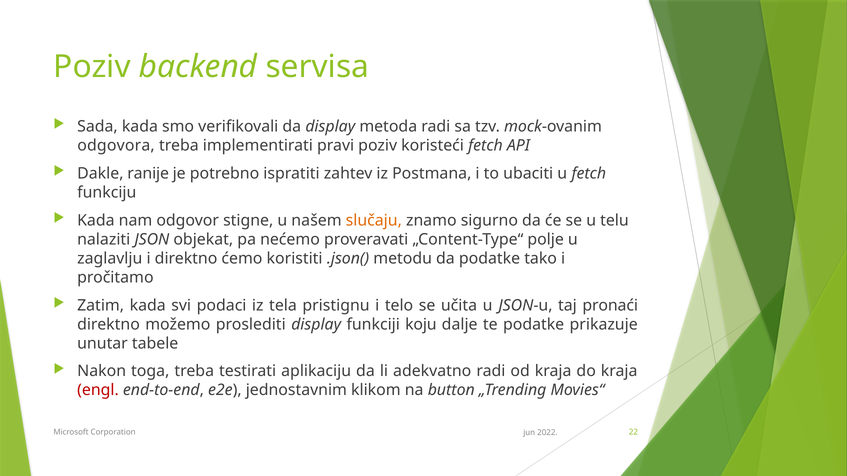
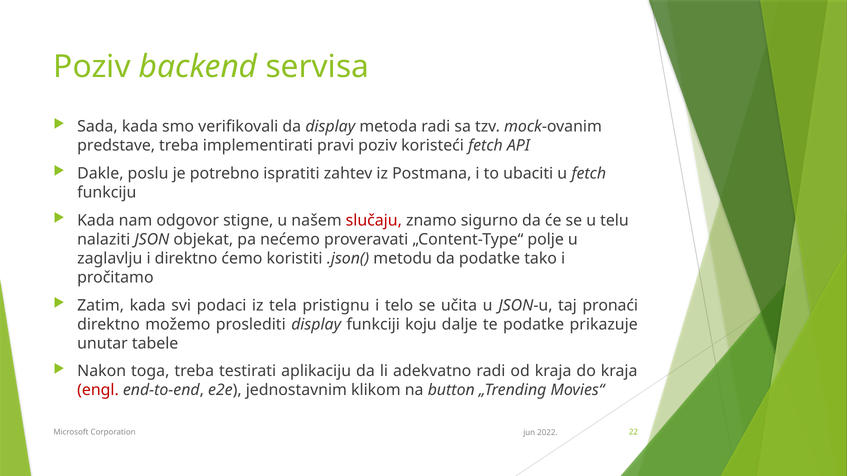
odgovora: odgovora -> predstave (116, 146)
ranije: ranije -> poslu (148, 174)
slučaju colour: orange -> red (374, 220)
